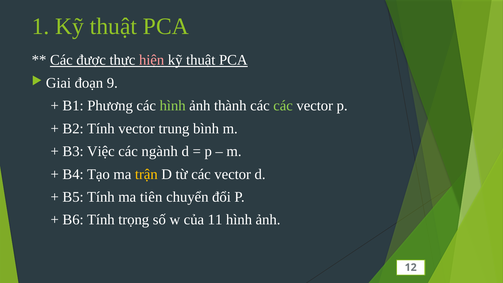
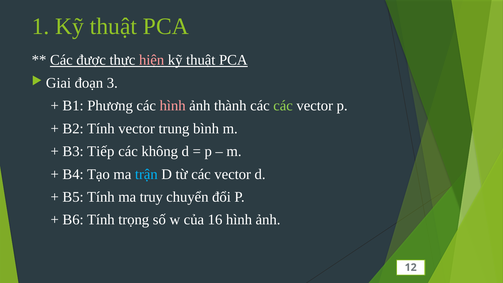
9: 9 -> 3 (112, 83)
hình colour: light green -> pink (173, 106)
Việc: Việc -> Tiếp (101, 151)
ngành: ngành -> không (160, 151)
trận colour: yellow -> light blue (146, 174)
tiên: tiên -> truy (151, 197)
11: 11 -> 16 (215, 220)
